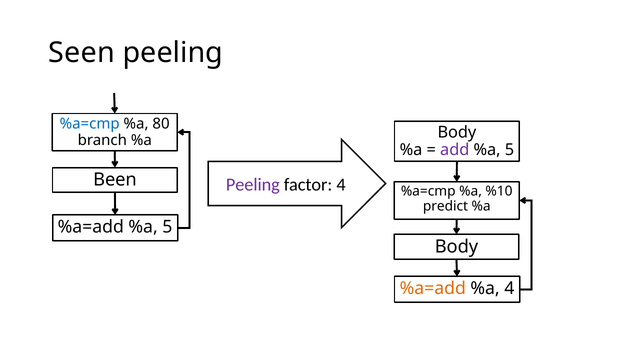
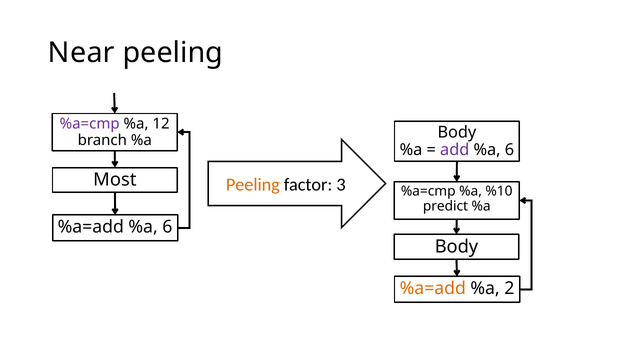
Seen: Seen -> Near (81, 53)
%a=cmp colour: blue -> purple (90, 124)
80: 80 -> 12 (161, 124)
5: 5 -> 6 (510, 150)
Been: Been -> Most (115, 179)
Peeling colour: purple -> orange (253, 185)
factor 4: 4 -> 3 (341, 185)
%a=add %a 5: 5 -> 6 (167, 227)
%a 4: 4 -> 2 (509, 288)
